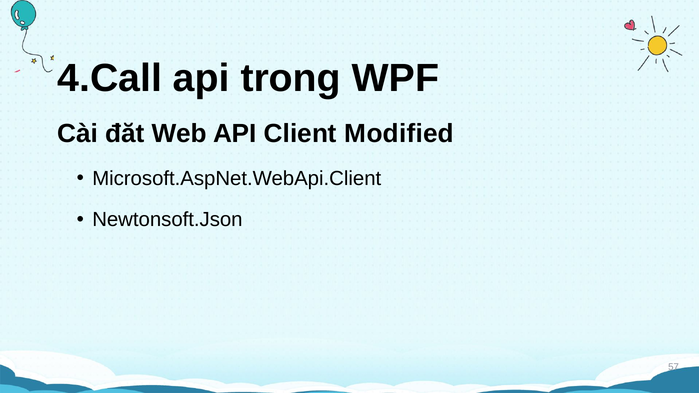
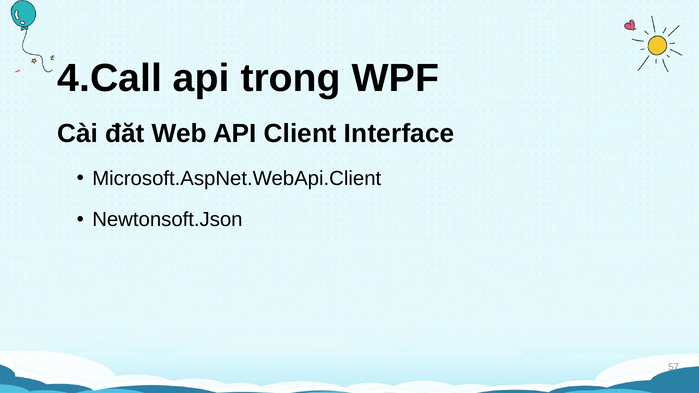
Modified: Modified -> Interface (399, 134)
